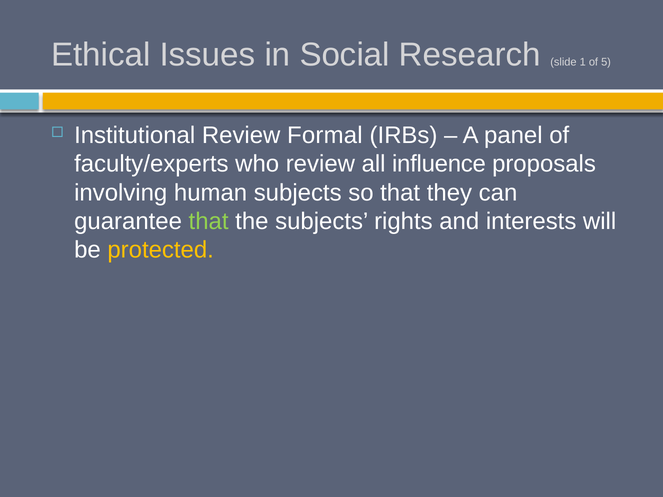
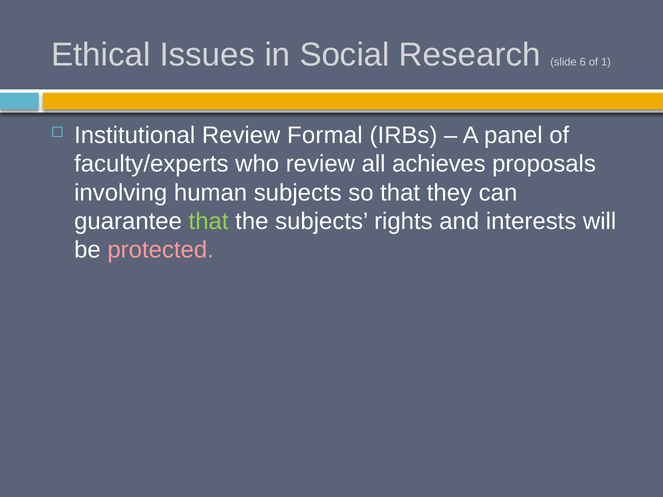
1: 1 -> 6 (583, 62)
5: 5 -> 1 (606, 62)
influence: influence -> achieves (439, 164)
protected colour: yellow -> pink (161, 250)
